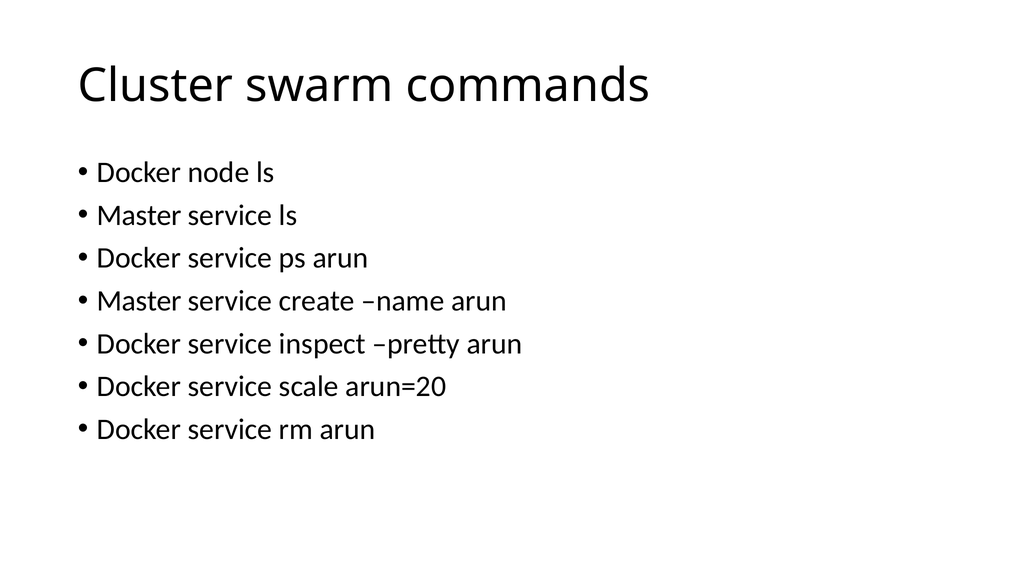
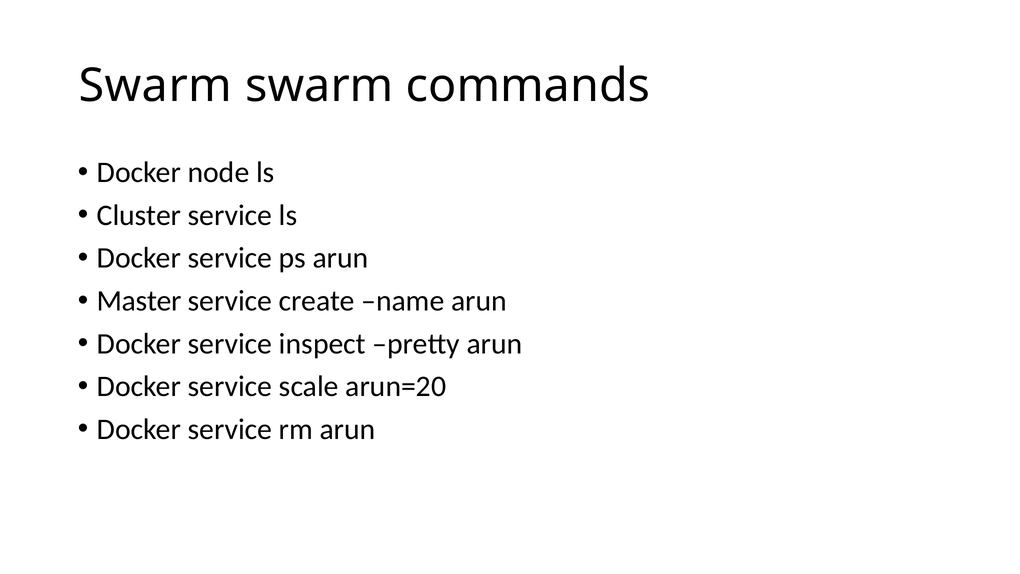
Cluster: Cluster -> Swarm (155, 86)
Master: Master -> Cluster (139, 215)
